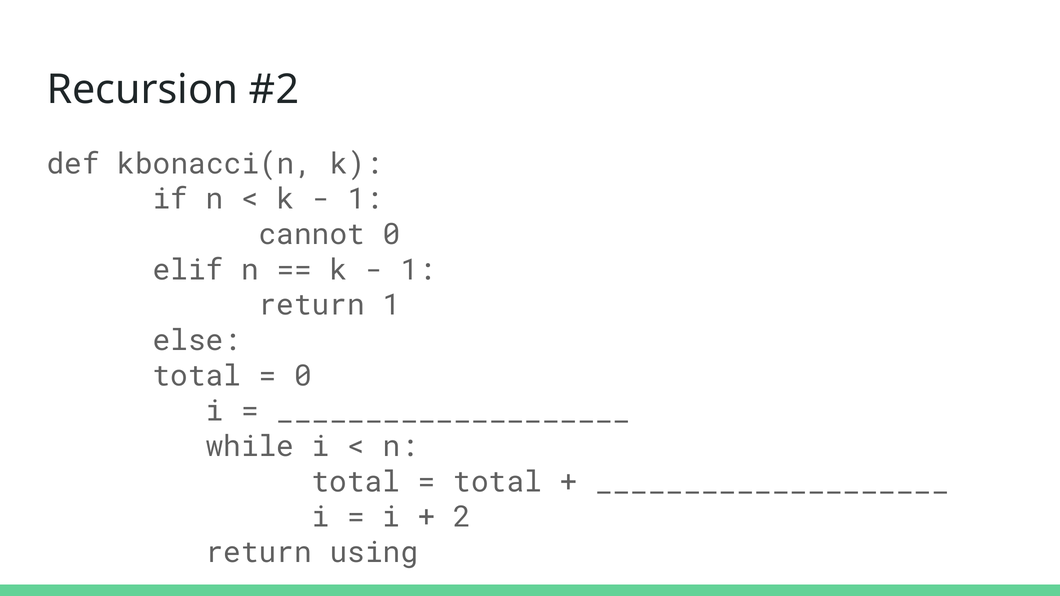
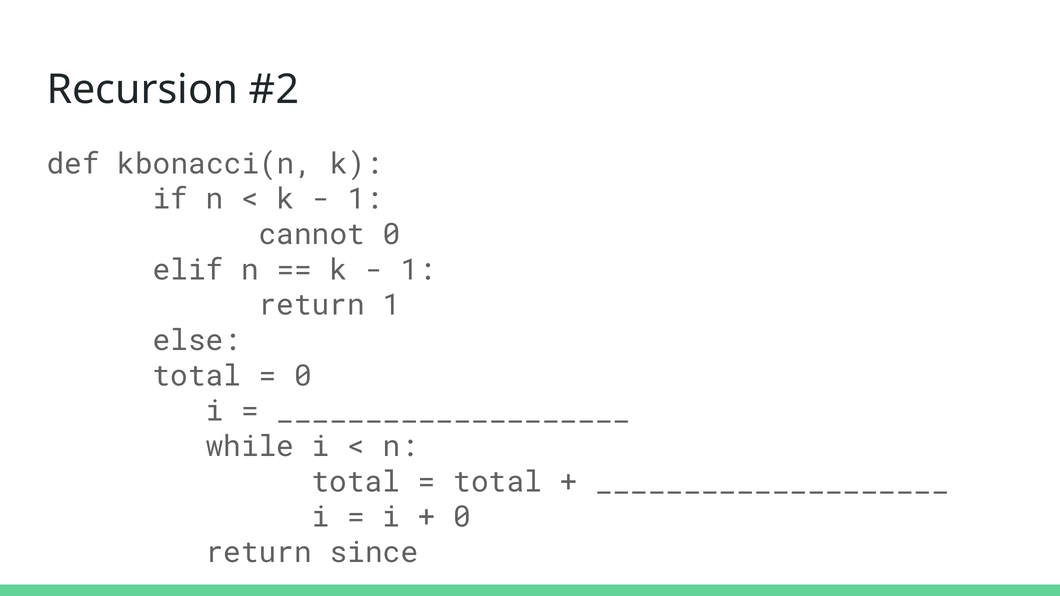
2: 2 -> 0 (462, 517)
using: using -> since (374, 553)
